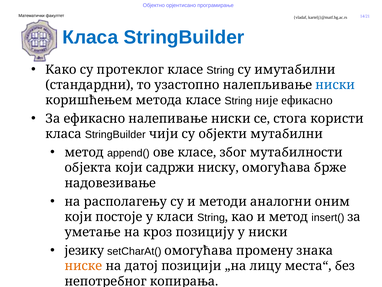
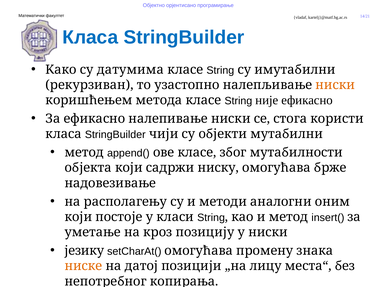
протеклог: протеклог -> датумима (130, 69)
стандардни: стандардни -> рекурзиван (89, 85)
ниски colour: blue -> orange (335, 85)
